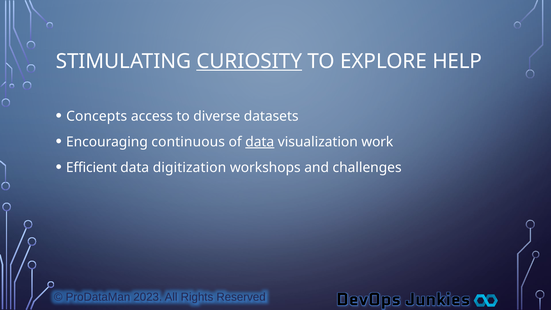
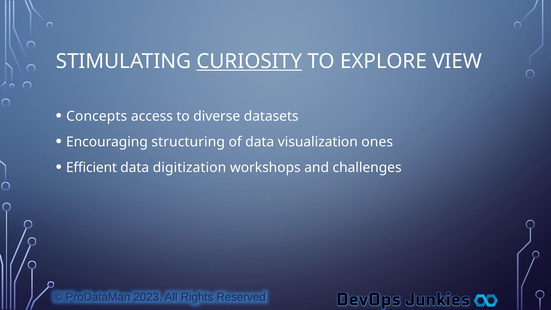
HELP: HELP -> VIEW (457, 61)
continuous: continuous -> structuring (188, 142)
data underline: present -> none (260, 142)
work: work -> ones (377, 142)
